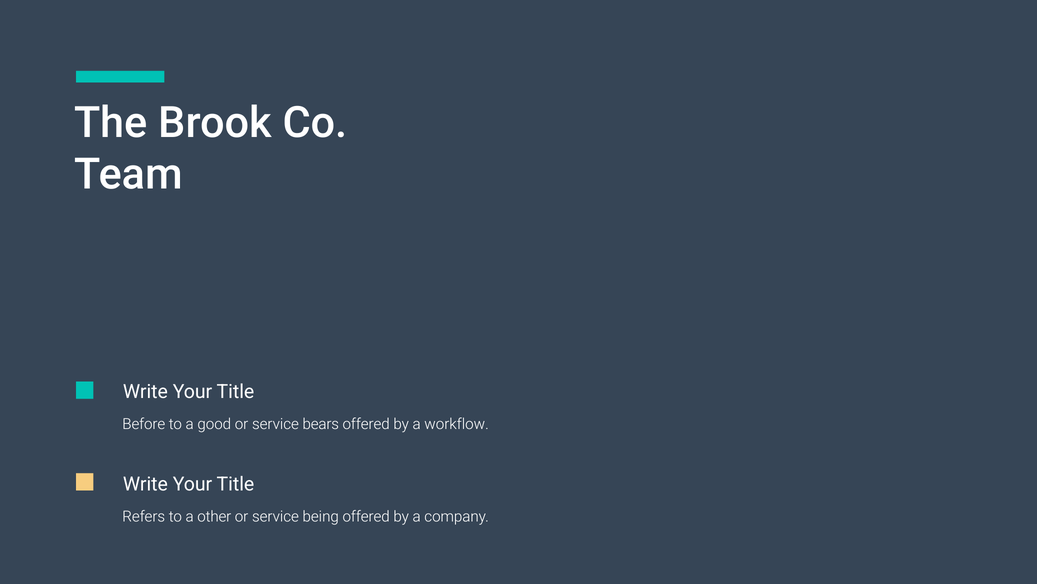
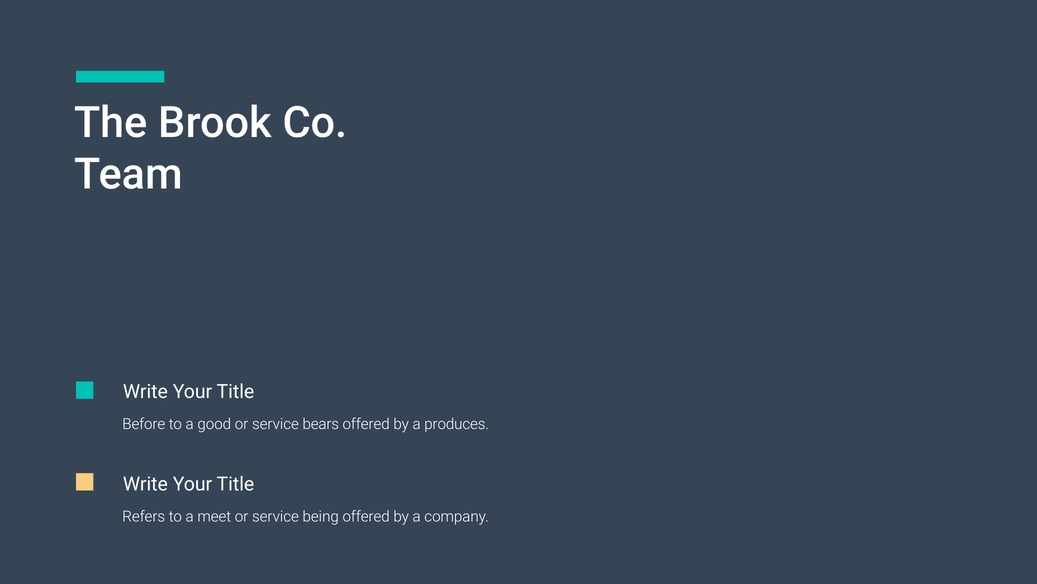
workflow: workflow -> produces (457, 424)
other: other -> meet (214, 516)
